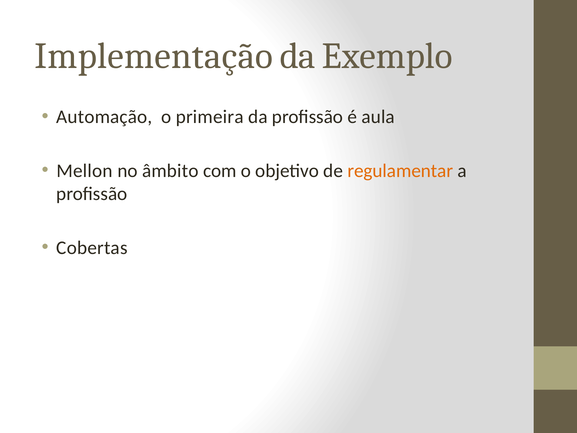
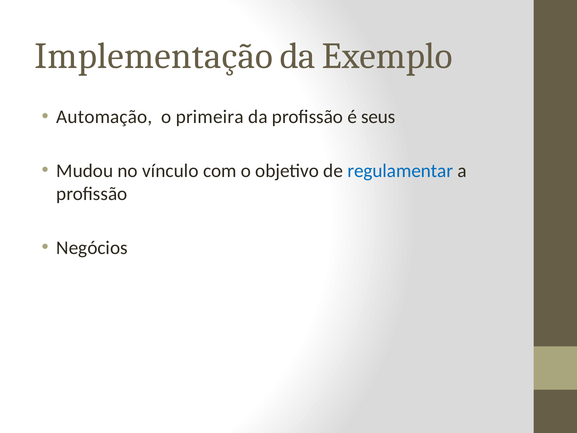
aula: aula -> seus (378, 117)
Mellon: Mellon -> Mudou (85, 171)
âmbito: âmbito -> vínculo (170, 171)
regulamentar colour: orange -> blue (400, 171)
Cobertas: Cobertas -> Negócios (92, 248)
